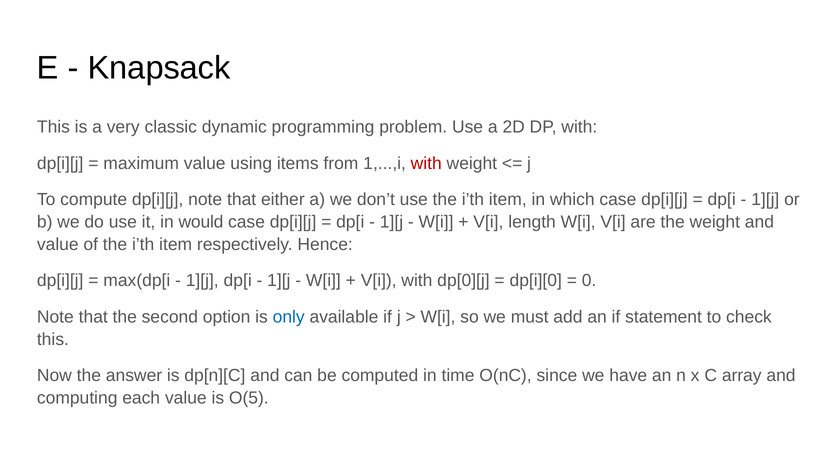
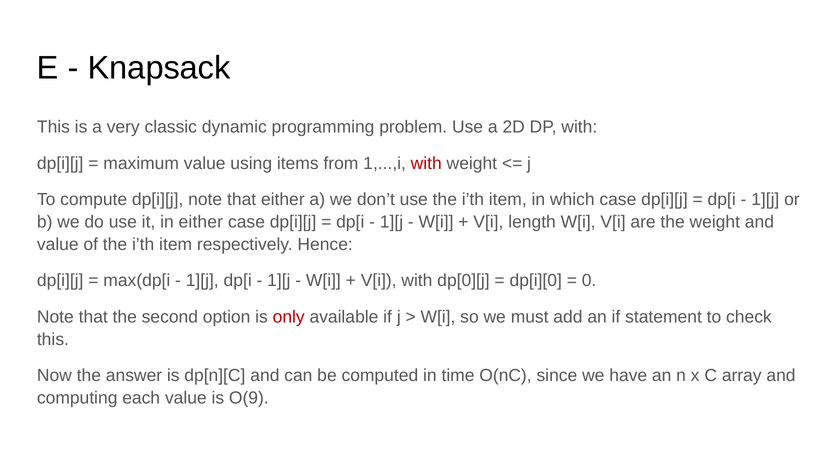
in would: would -> either (201, 222)
only colour: blue -> red (289, 317)
O(5: O(5 -> O(9 (249, 398)
